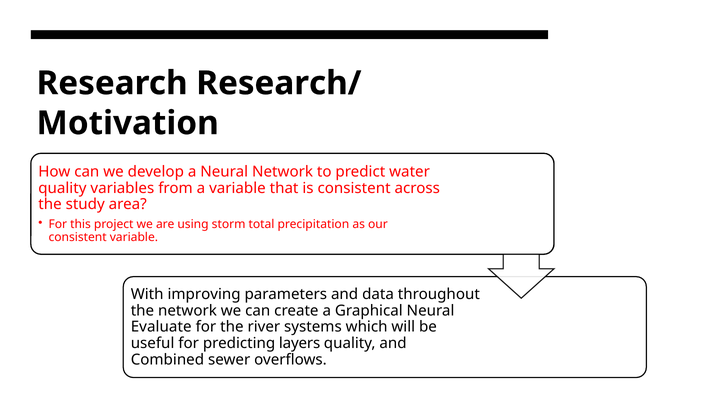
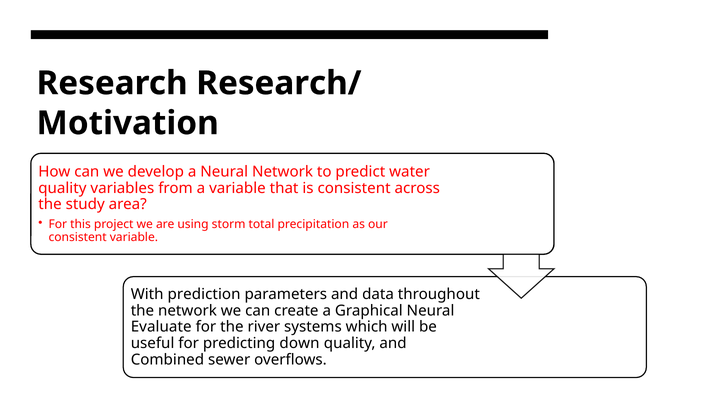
improving: improving -> prediction (204, 295)
layers: layers -> down (300, 344)
